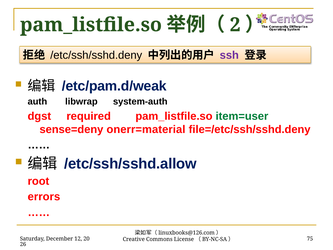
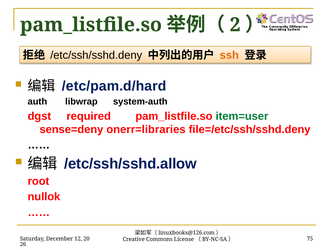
ssh colour: purple -> orange (229, 55)
/etc/pam.d/weak: /etc/pam.d/weak -> /etc/pam.d/hard (114, 86)
onerr=material: onerr=material -> onerr=libraries (146, 129)
errors: errors -> nullok (44, 197)
